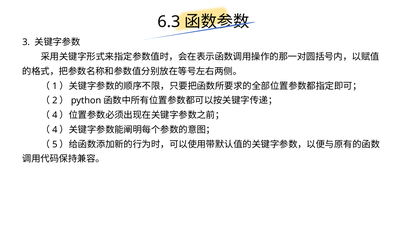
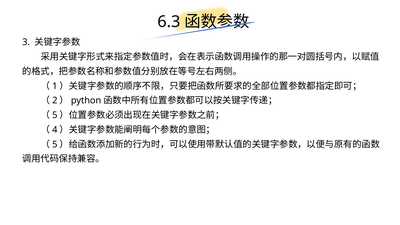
4: 4 -> 5 (55, 115)
